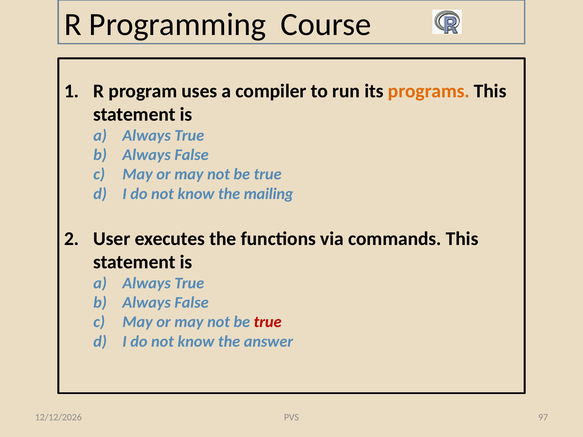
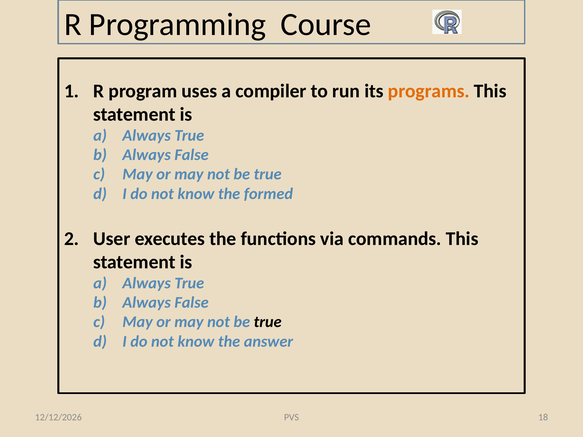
mailing: mailing -> formed (268, 194)
true colour: red -> black (268, 322)
97: 97 -> 18 (543, 417)
